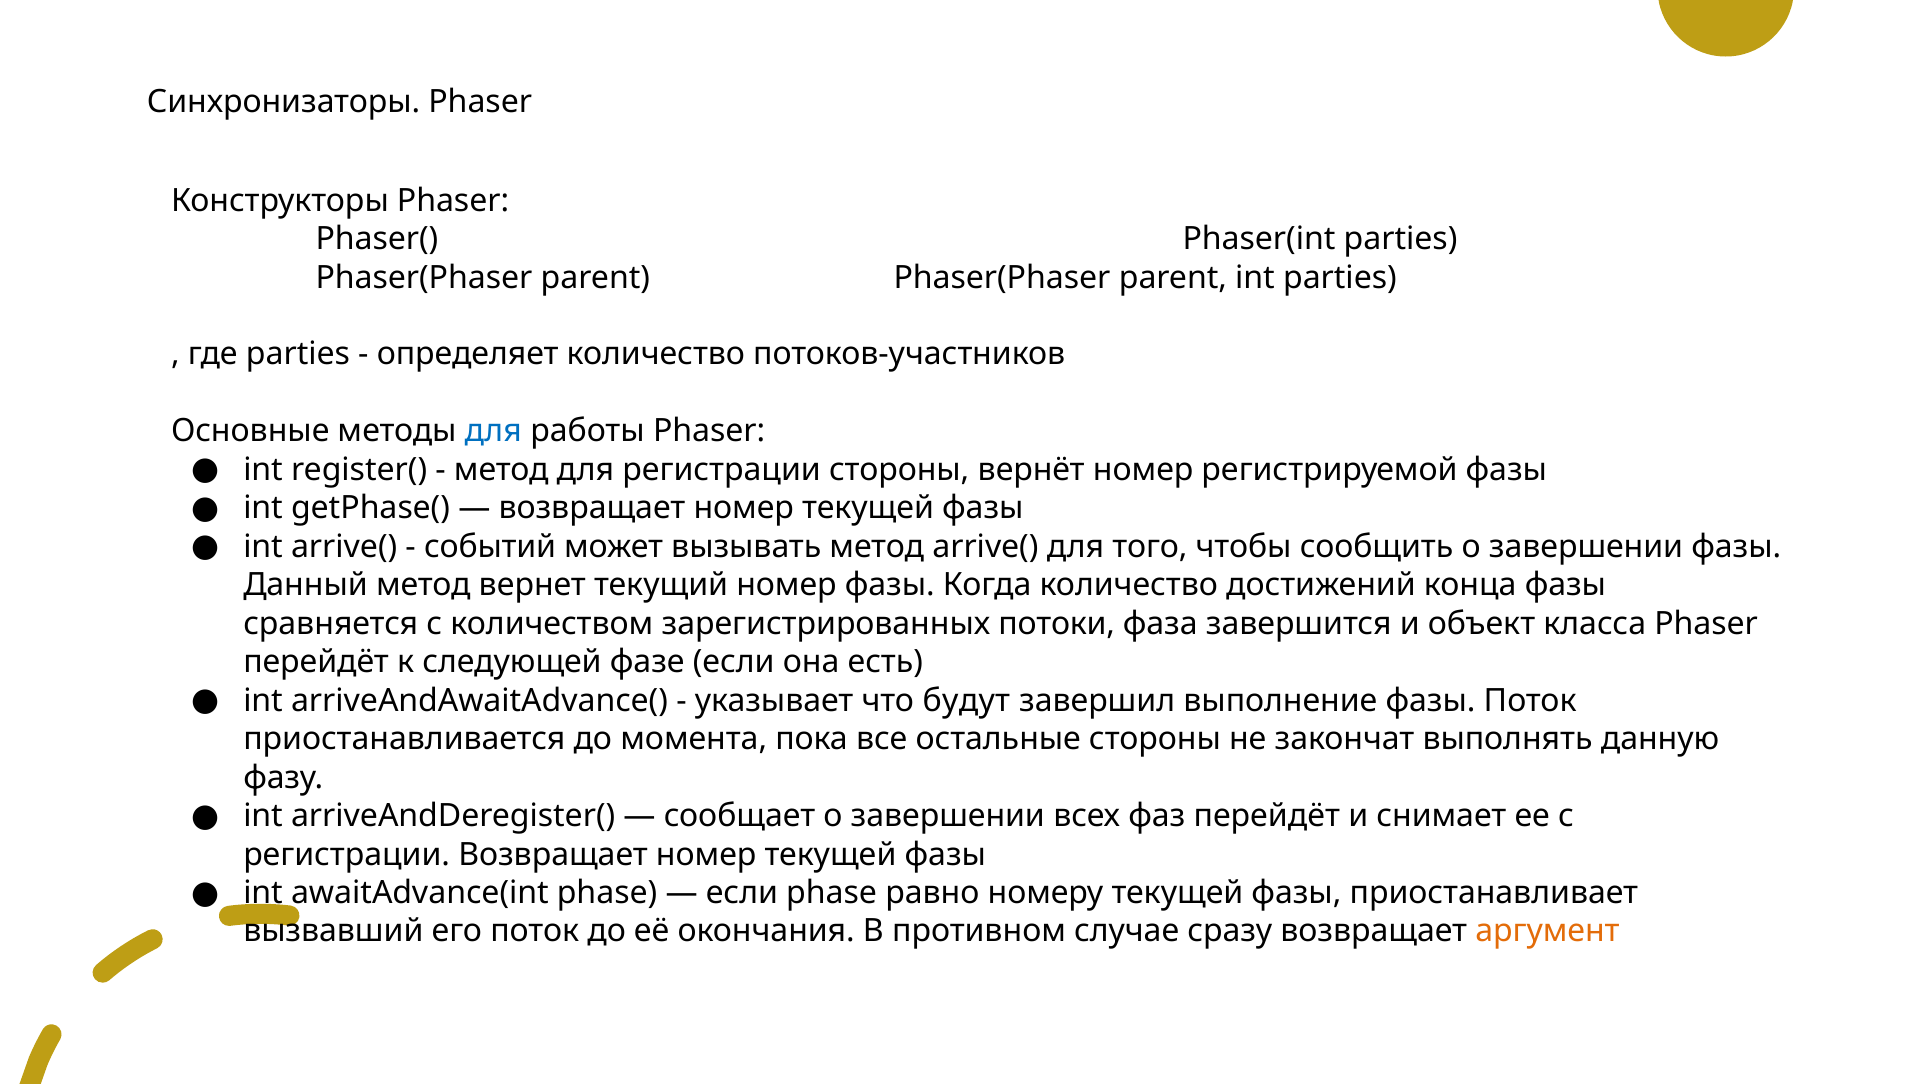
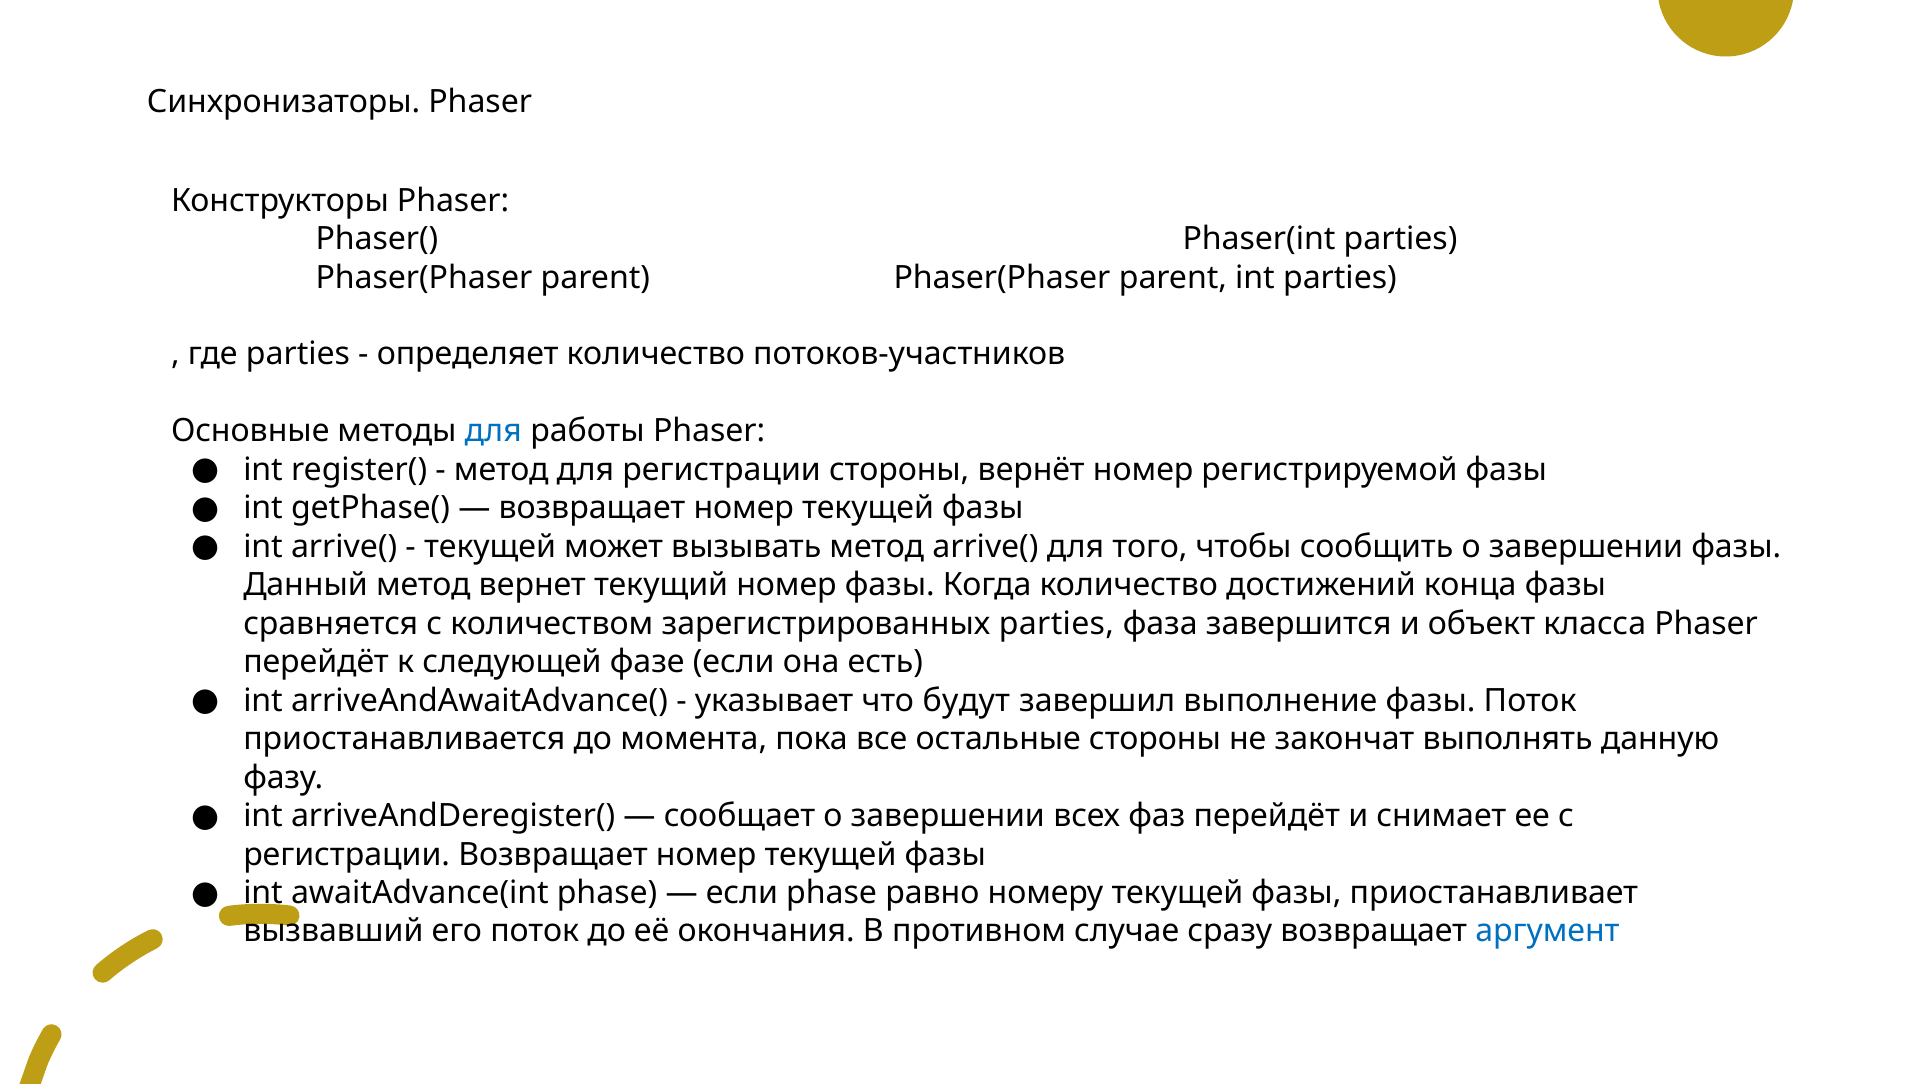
событий: событий -> текущей (490, 547)
зарегистрированных потоки: потоки -> parties (1056, 624)
аргумент colour: orange -> blue (1547, 931)
